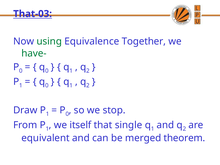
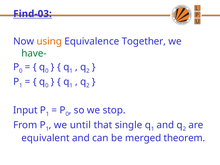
That-03: That-03 -> Find-03 (33, 14)
using colour: green -> orange (49, 41)
Draw: Draw -> Input (25, 110)
itself: itself -> until (80, 125)
